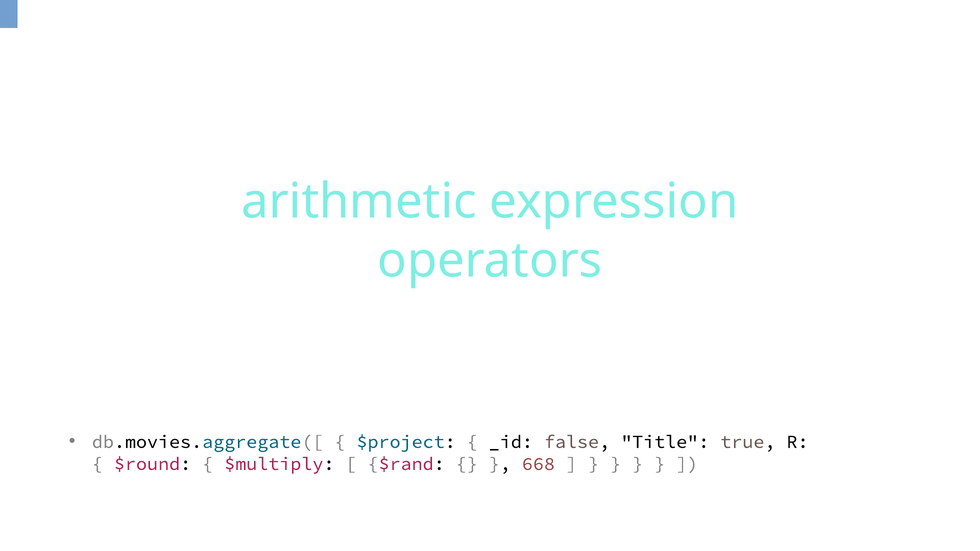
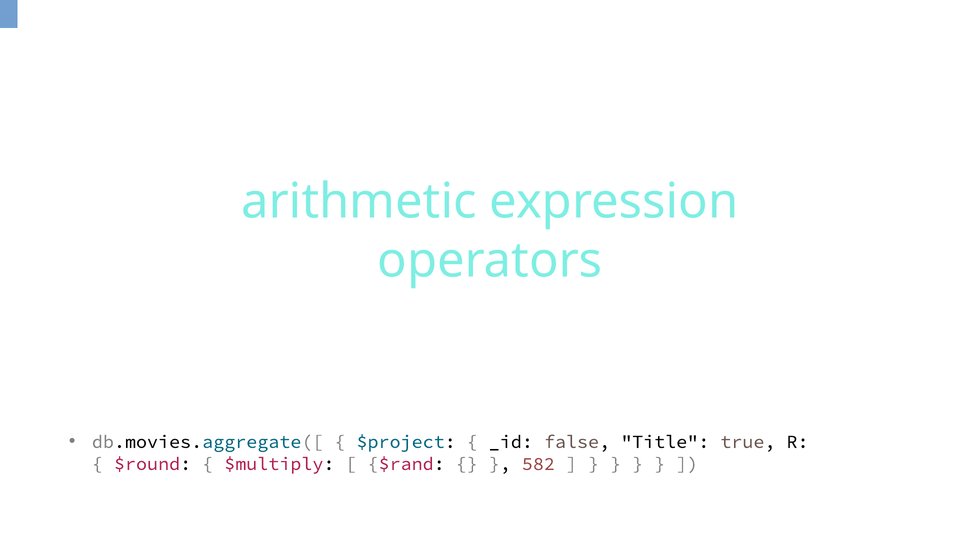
668: 668 -> 582 (538, 464)
